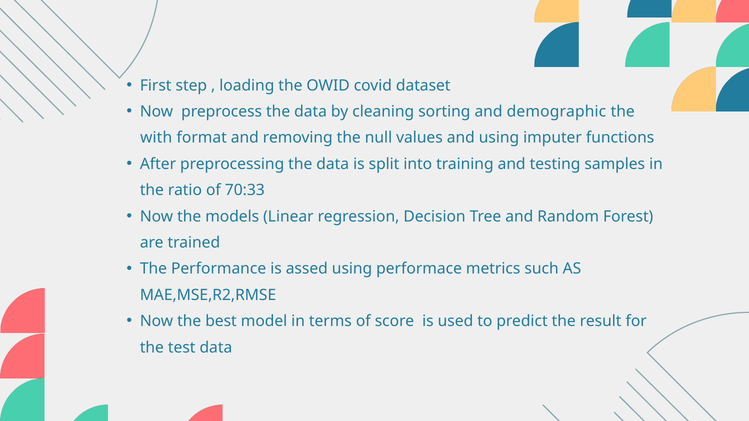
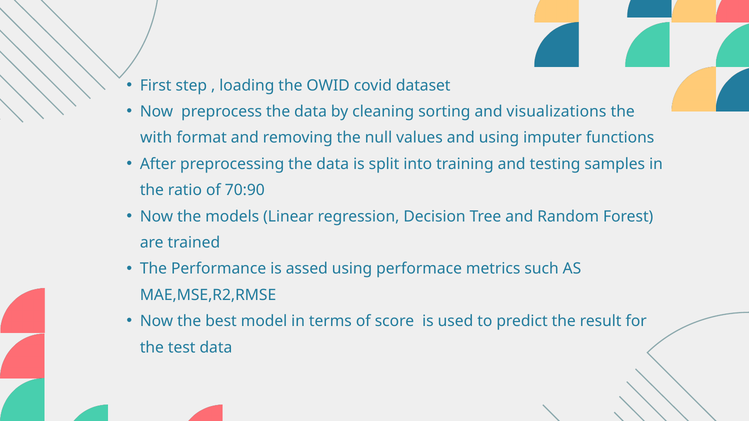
demographic: demographic -> visualizations (556, 112)
70:33: 70:33 -> 70:90 (245, 190)
